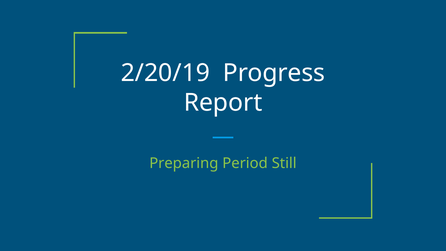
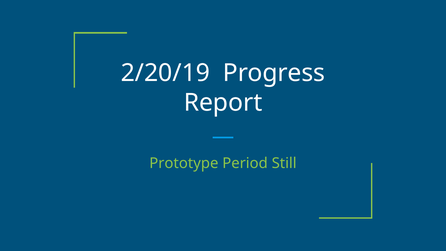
Preparing: Preparing -> Prototype (184, 163)
